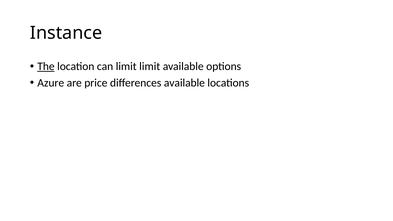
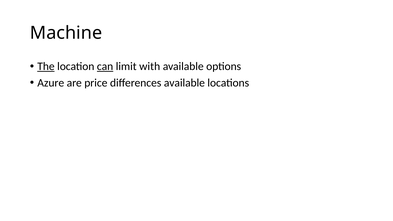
Instance: Instance -> Machine (66, 33)
can underline: none -> present (105, 66)
limit limit: limit -> with (150, 66)
